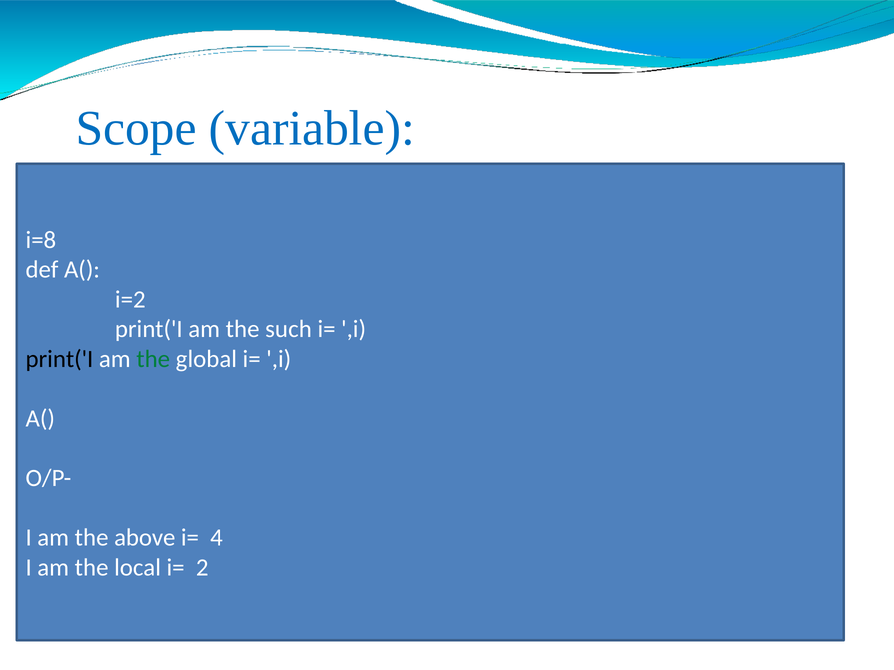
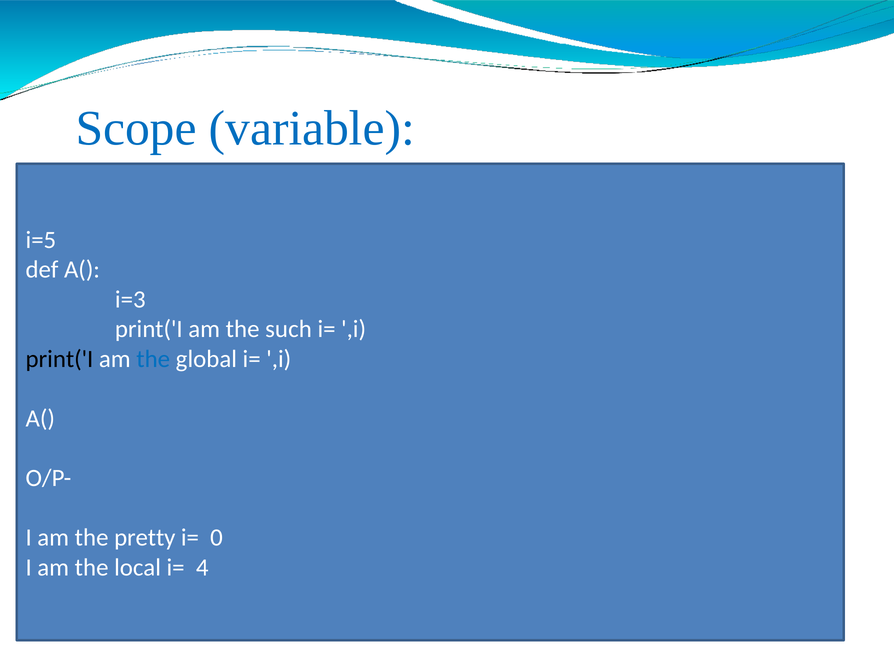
i=8: i=8 -> i=5 (41, 240)
i=2: i=2 -> i=3 (130, 300)
the colour: green -> blue (153, 359)
above: above -> pretty (145, 538)
4: 4 -> 0 (217, 538)
2: 2 -> 4 (202, 568)
